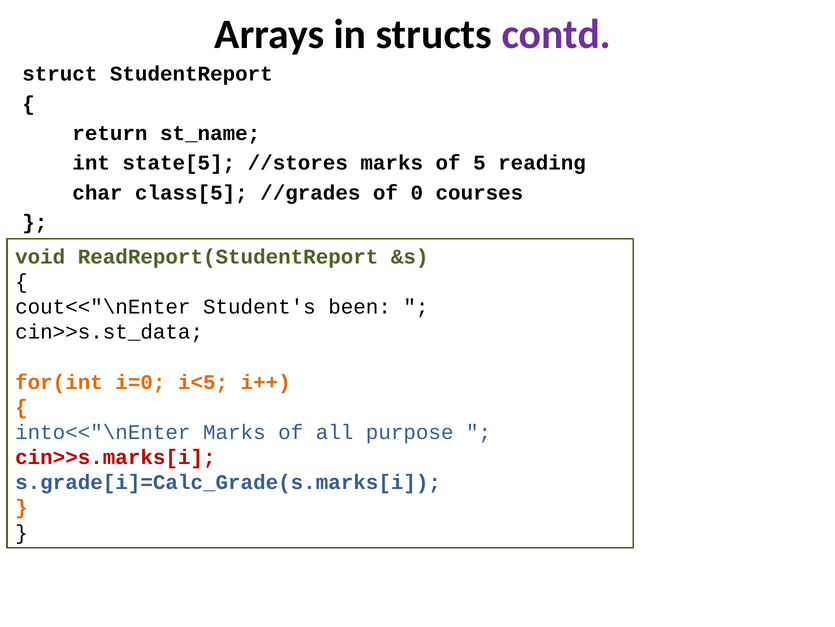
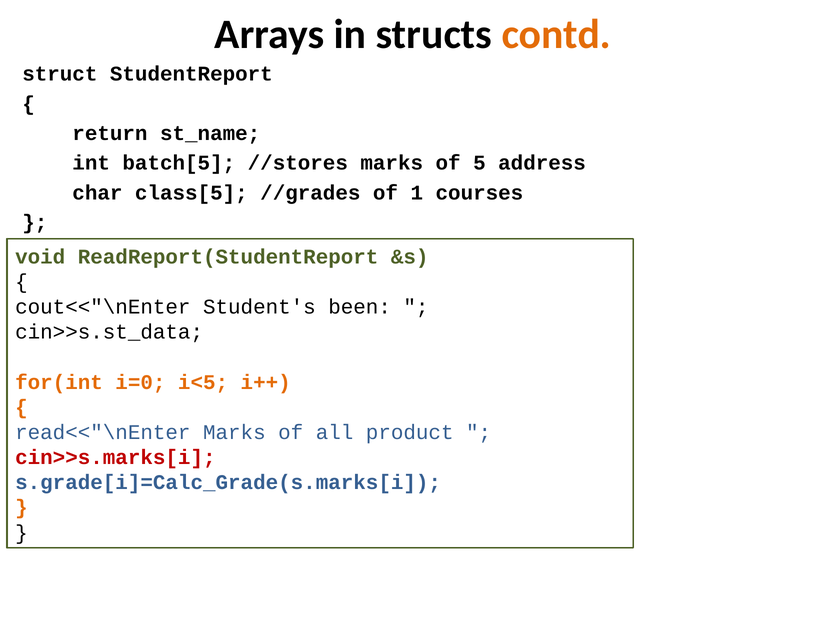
contd colour: purple -> orange (556, 34)
state[5: state[5 -> batch[5 (179, 163)
reading: reading -> address (542, 163)
0: 0 -> 1 (417, 193)
into<<"\nEnter: into<<"\nEnter -> read<<"\nEnter (103, 432)
purpose: purpose -> product (410, 432)
